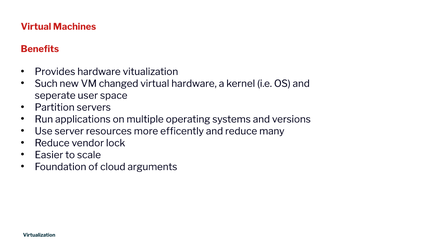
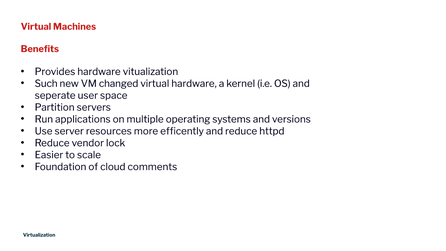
many: many -> httpd (272, 131)
arguments: arguments -> comments (152, 167)
